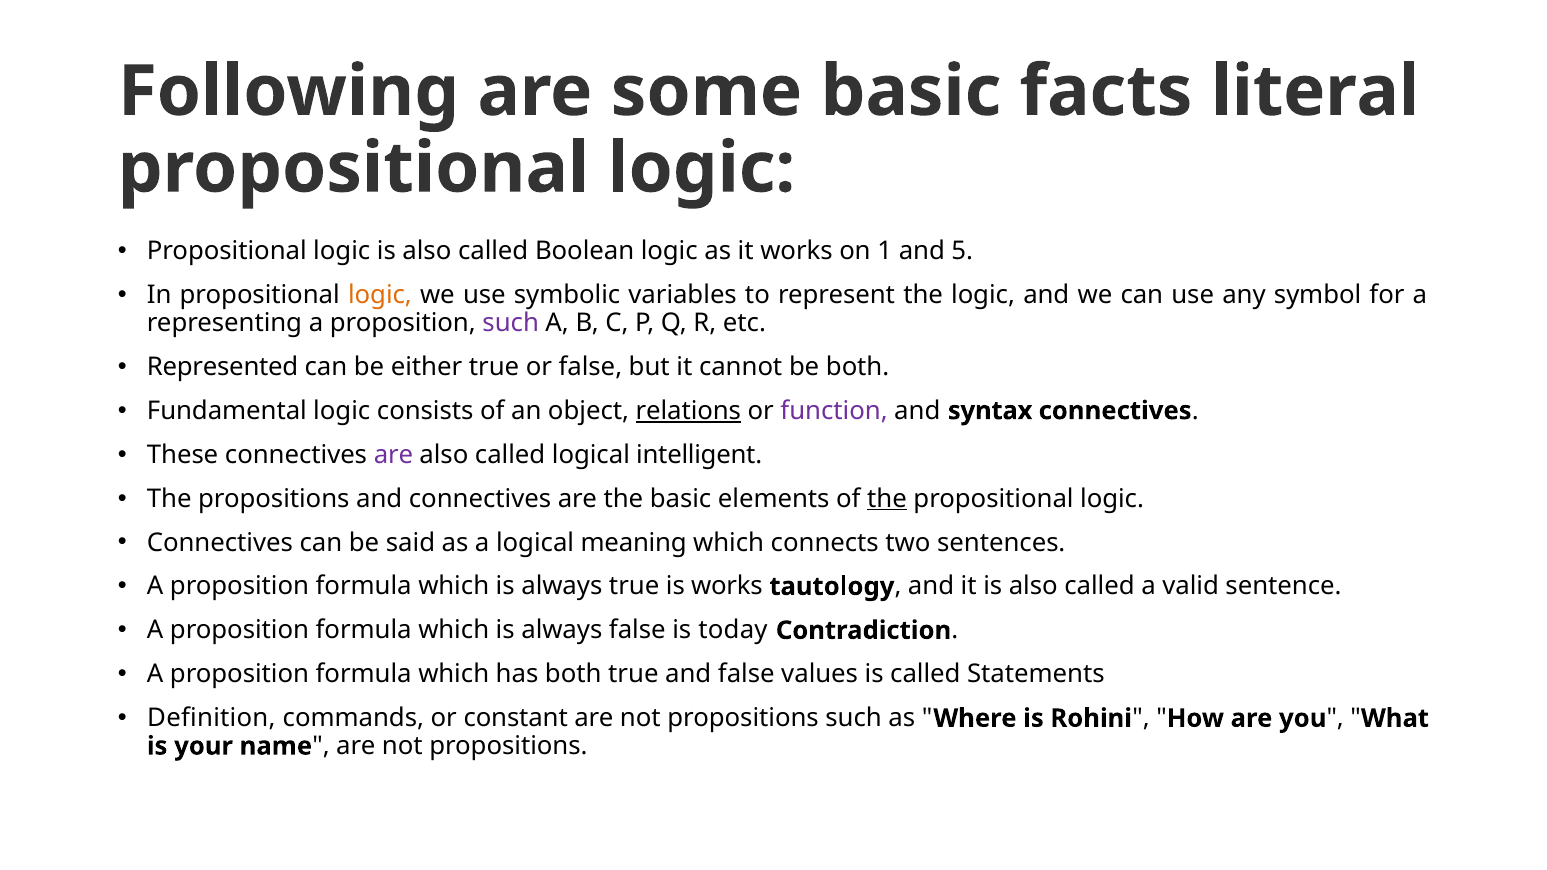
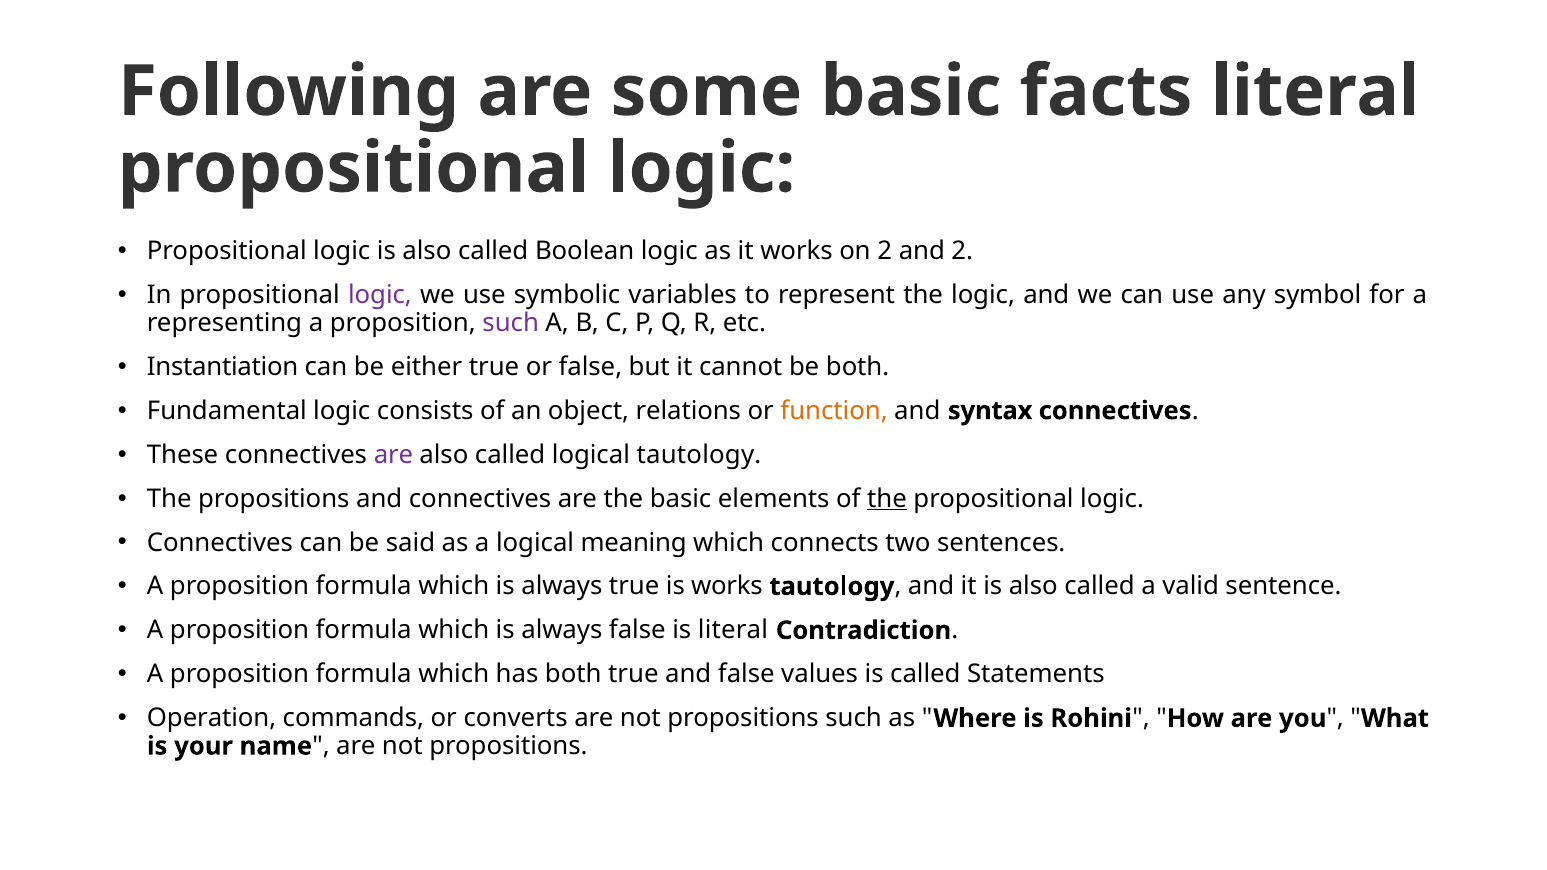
on 1: 1 -> 2 (885, 251)
and 5: 5 -> 2 (962, 251)
logic colour: orange -> purple (380, 295)
Represented: Represented -> Instantiation (223, 367)
relations underline: present -> none (688, 411)
function colour: purple -> orange (834, 411)
logical intelligent: intelligent -> tautology (699, 455)
is today: today -> literal (733, 631)
Definition: Definition -> Operation (212, 718)
constant: constant -> converts (516, 718)
